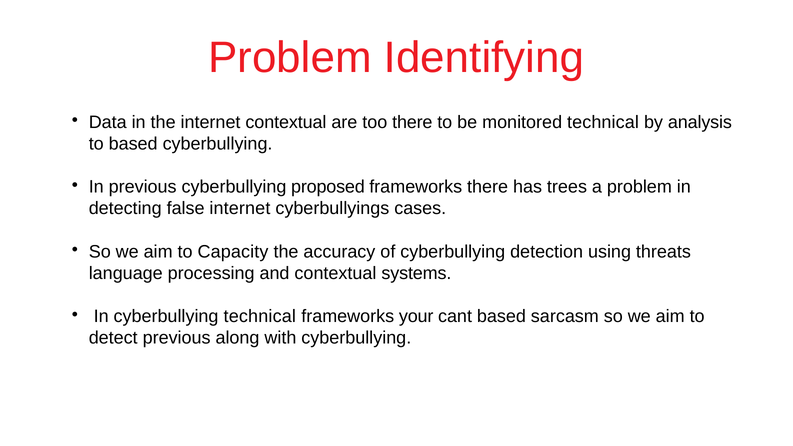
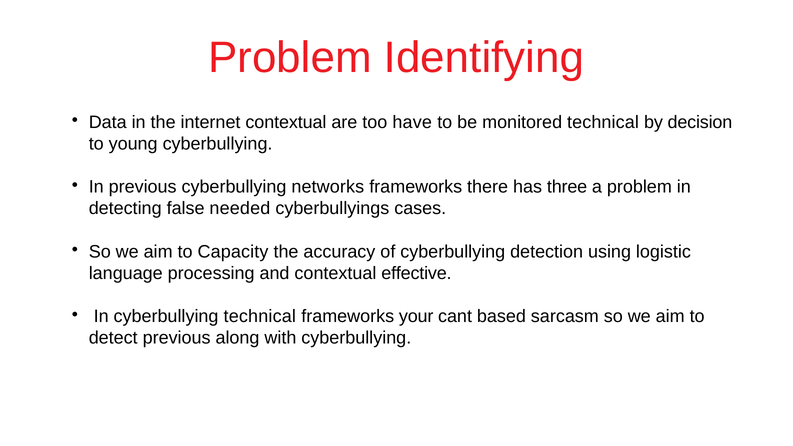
too there: there -> have (412, 122)
analysis: analysis -> decision (700, 122)
to based: based -> young (133, 144)
proposed: proposed -> networks (328, 187)
trees: trees -> three (567, 187)
false internet: internet -> needed (240, 209)
threats: threats -> logistic (663, 252)
systems: systems -> effective (416, 273)
